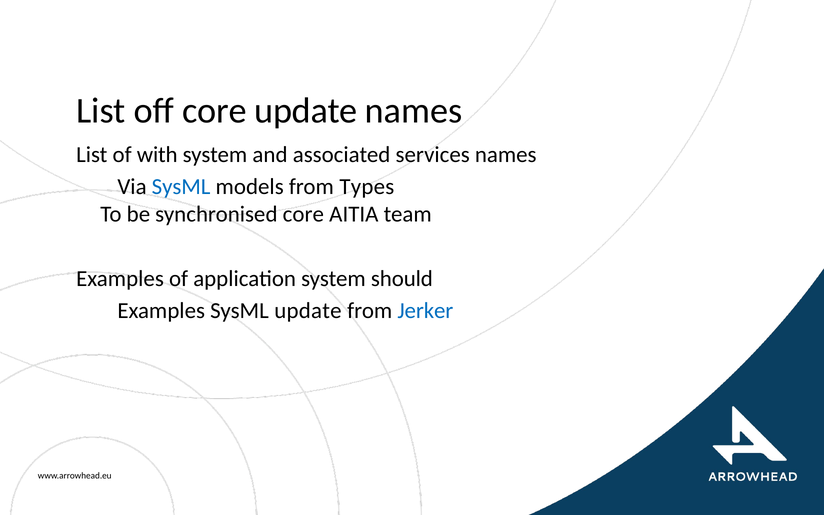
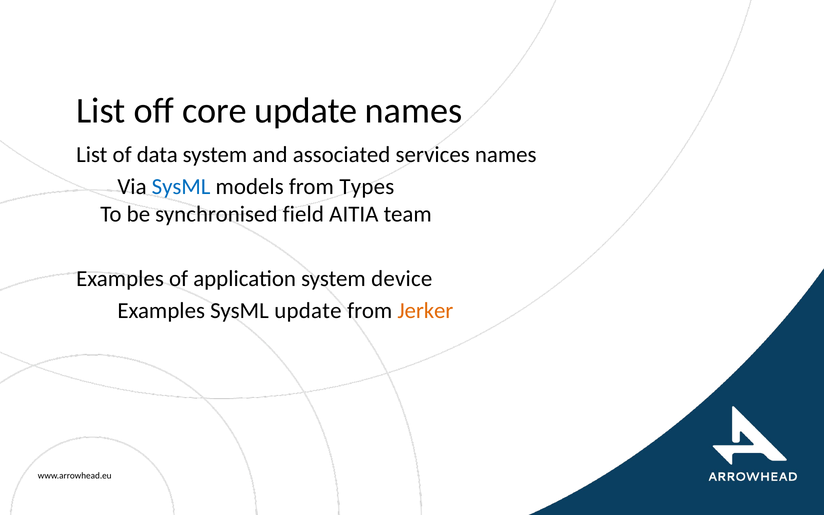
with: with -> data (157, 155)
synchronised core: core -> field (303, 214)
should: should -> device (402, 279)
Jerker colour: blue -> orange (425, 311)
